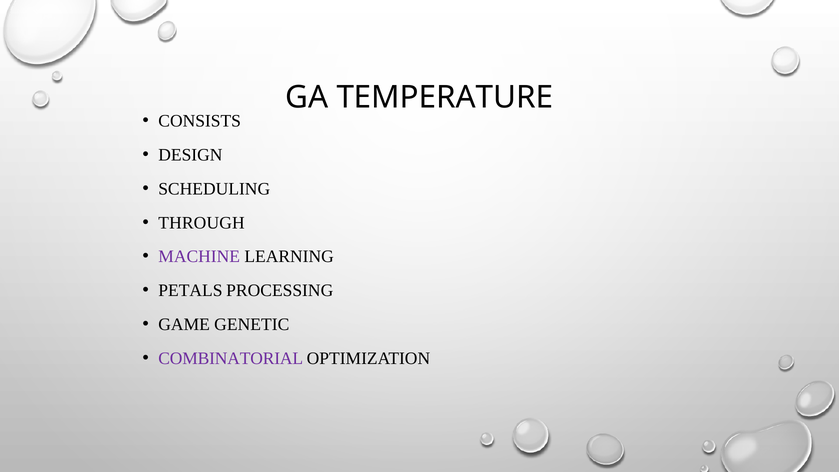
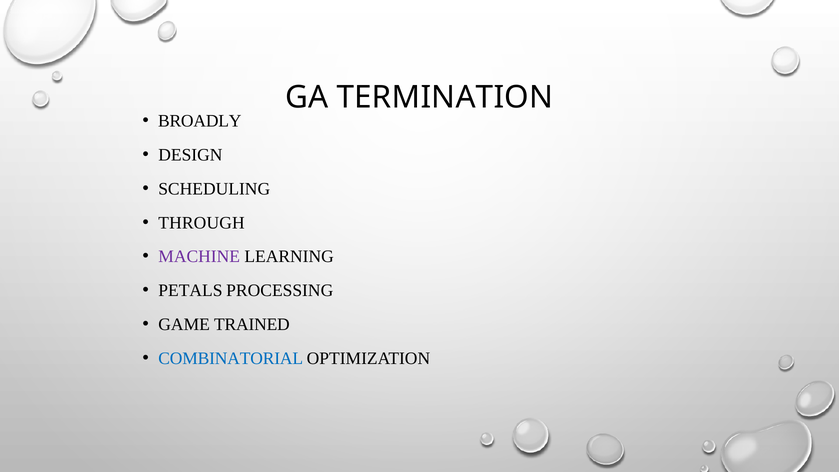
TEMPERATURE: TEMPERATURE -> TERMINATION (445, 97)
CONSISTS: CONSISTS -> BROADLY (200, 121)
GENETIC: GENETIC -> TRAINED (252, 324)
COMBINATORIAL colour: purple -> blue (231, 358)
